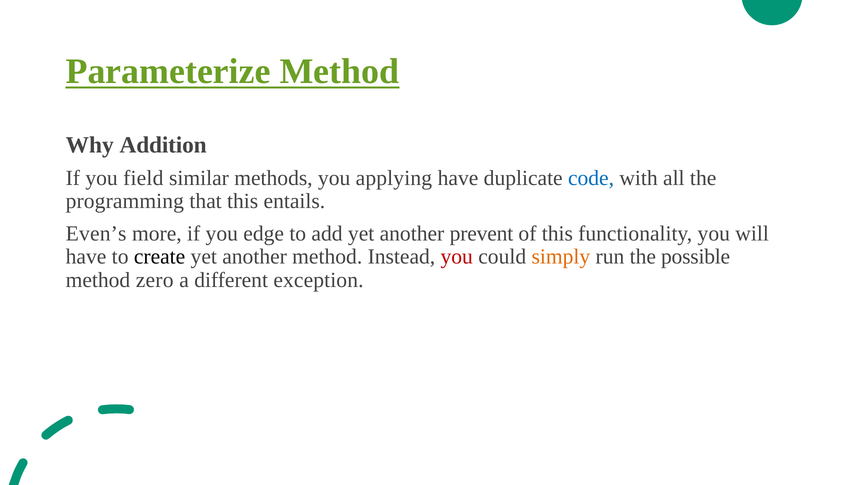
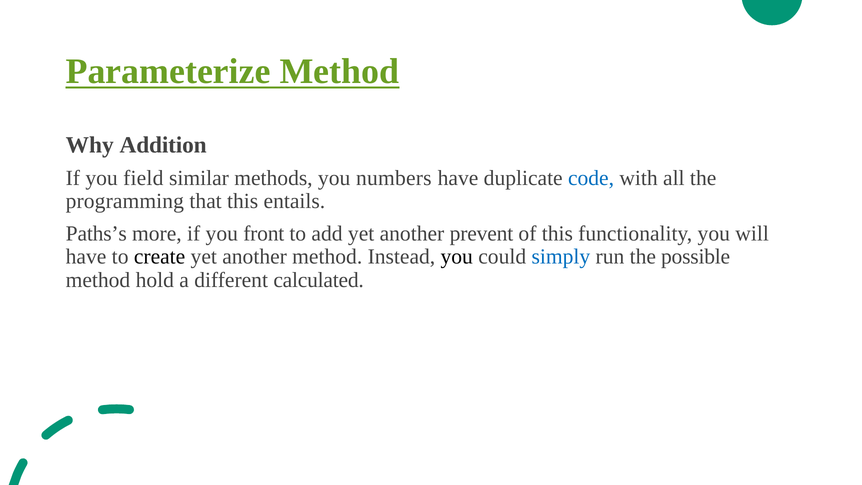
applying: applying -> numbers (394, 178)
Even’s: Even’s -> Paths’s (96, 234)
edge: edge -> front (264, 234)
you colour: red -> black (457, 257)
simply colour: orange -> blue (561, 257)
zero: zero -> hold (155, 280)
exception: exception -> calculated (319, 280)
